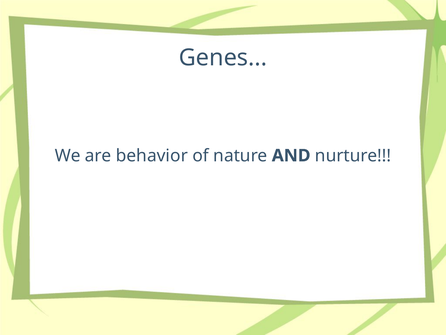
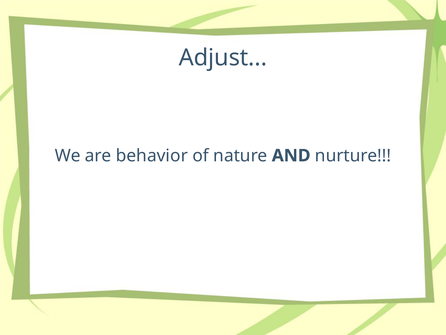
Genes: Genes -> Adjust (223, 58)
